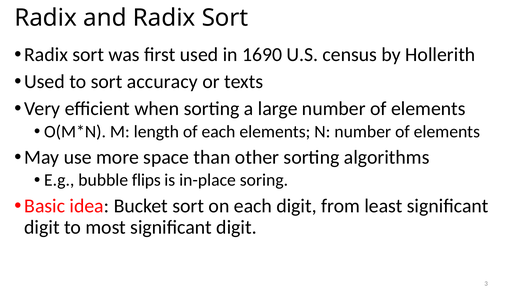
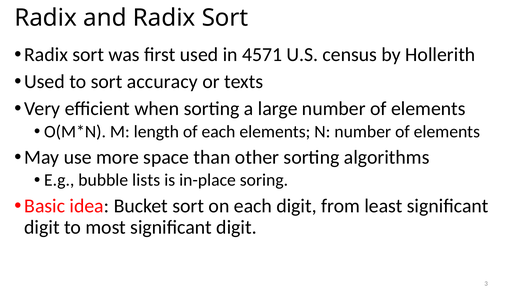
1690: 1690 -> 4571 (262, 55)
flips: flips -> lists (146, 180)
